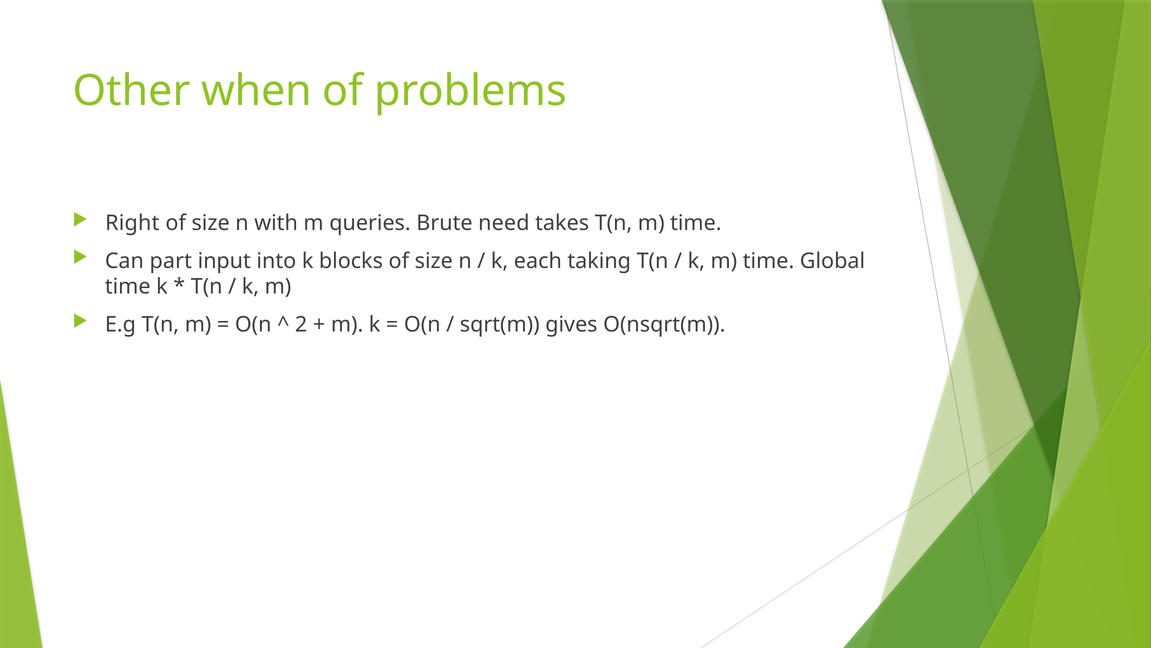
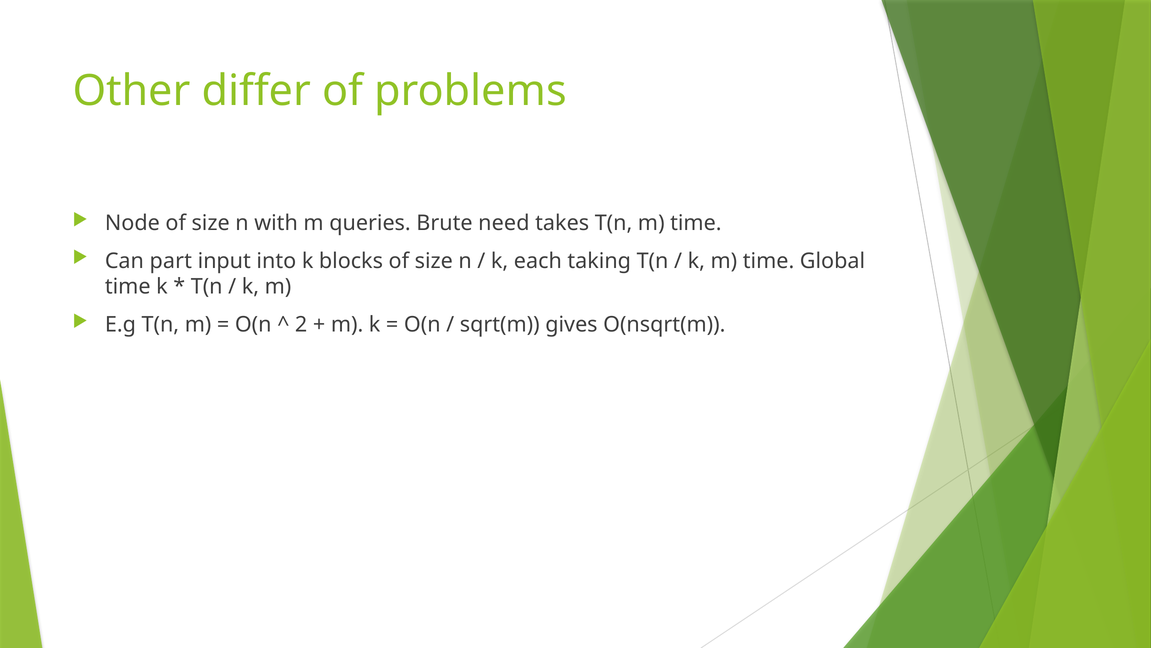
when: when -> differ (256, 91)
Right: Right -> Node (132, 223)
